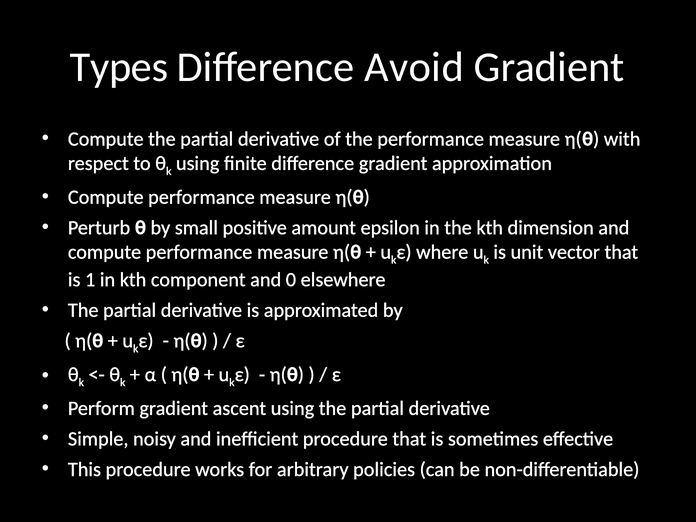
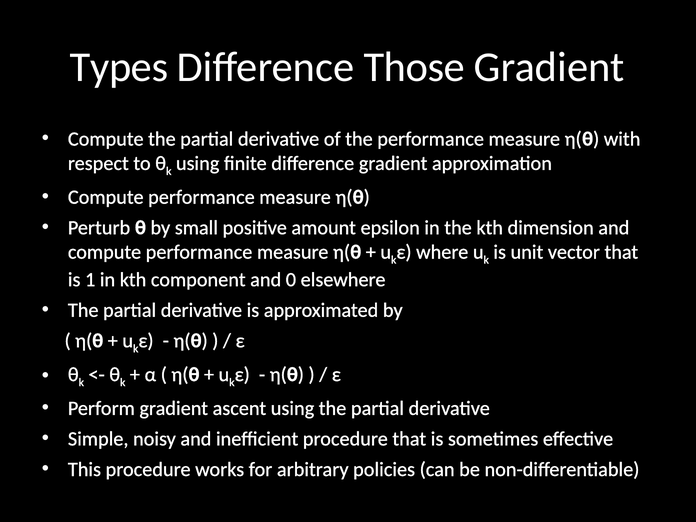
Avoid: Avoid -> Those (414, 67)
